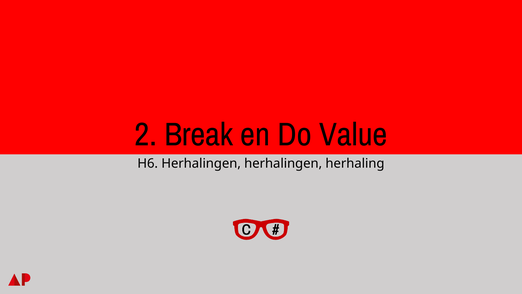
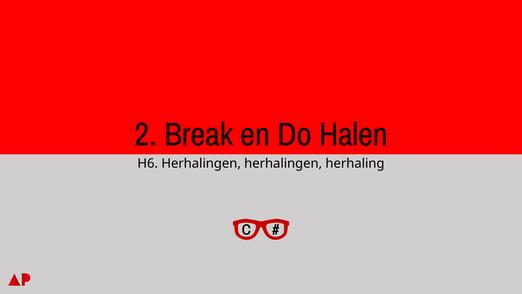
Value: Value -> Halen (353, 134)
